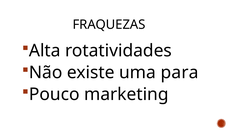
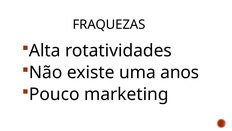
para: para -> anos (180, 72)
